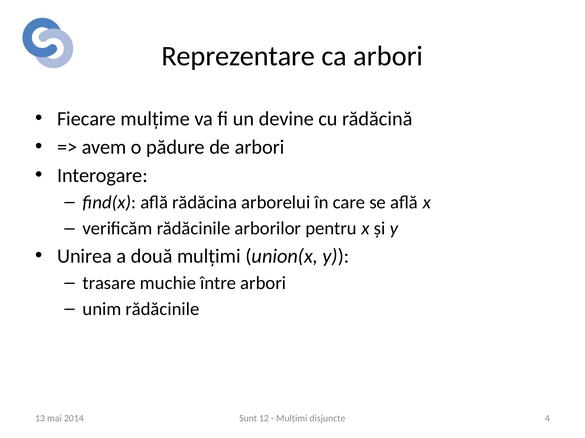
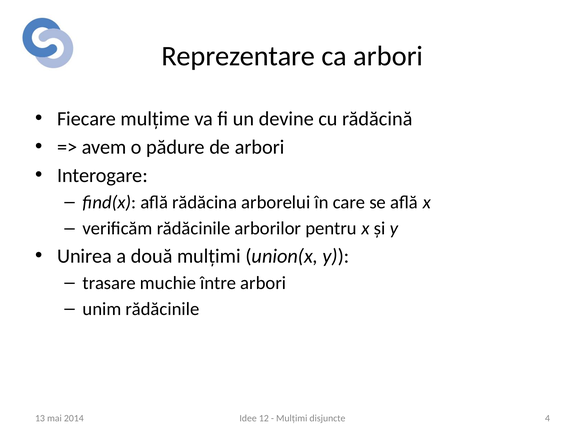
Sunt: Sunt -> Idee (248, 419)
